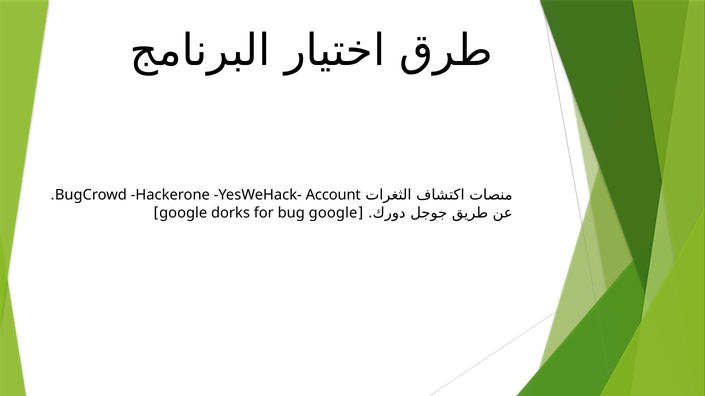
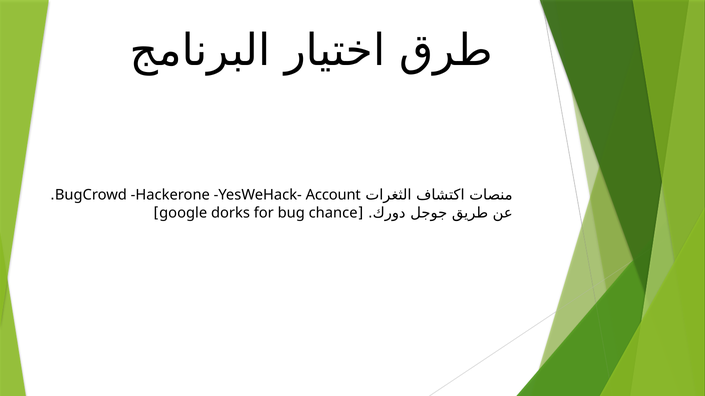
bug google: google -> chance (333, 213)
